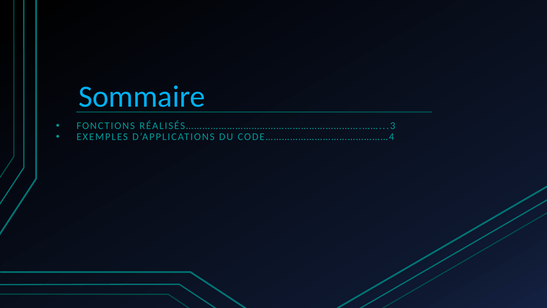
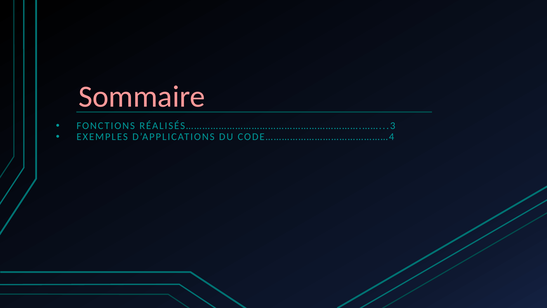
Sommaire colour: light blue -> pink (142, 96)
